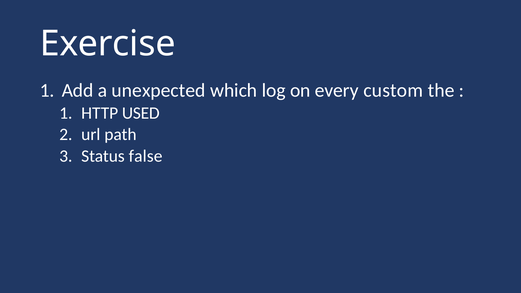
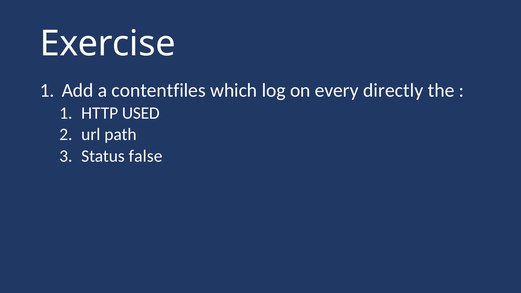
unexpected: unexpected -> contentfiles (159, 90)
custom: custom -> directly (393, 90)
